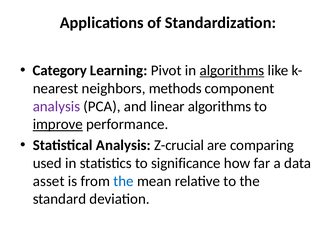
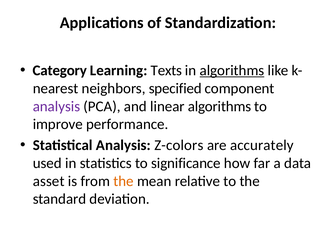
Pivot: Pivot -> Texts (166, 70)
methods: methods -> specified (175, 88)
improve underline: present -> none (58, 124)
Z-crucial: Z-crucial -> Z-colors (179, 145)
comparing: comparing -> accurately (262, 145)
the colour: blue -> orange (123, 181)
